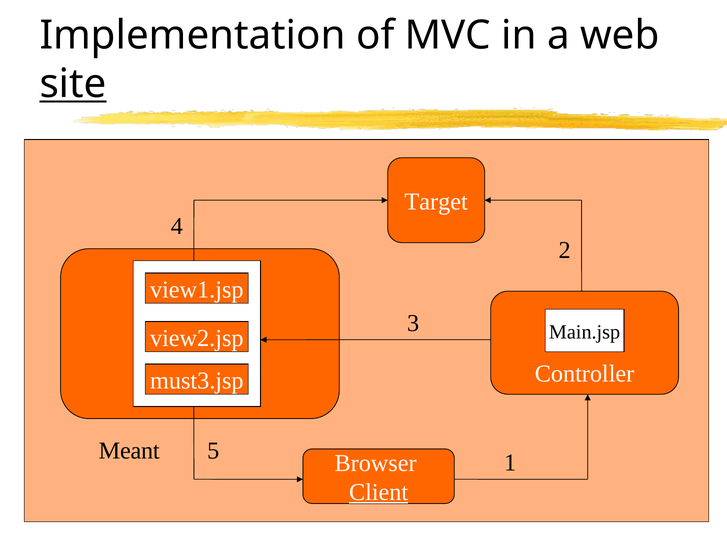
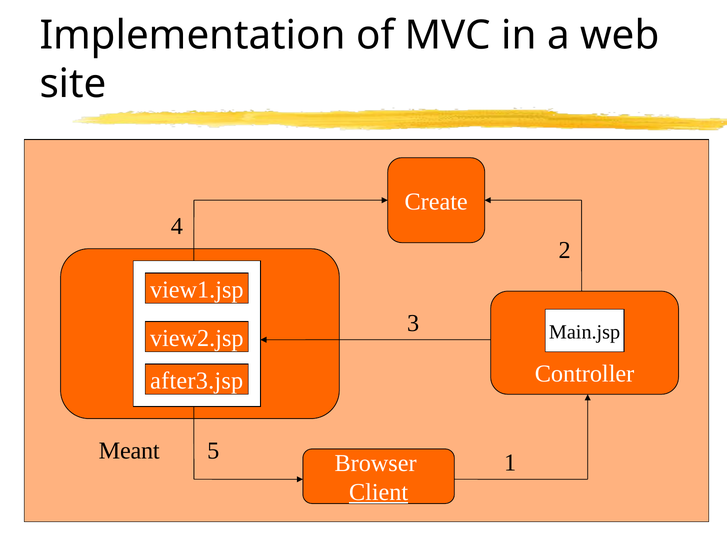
site underline: present -> none (73, 84)
Target: Target -> Create (436, 202)
must3.jsp: must3.jsp -> after3.jsp (197, 380)
